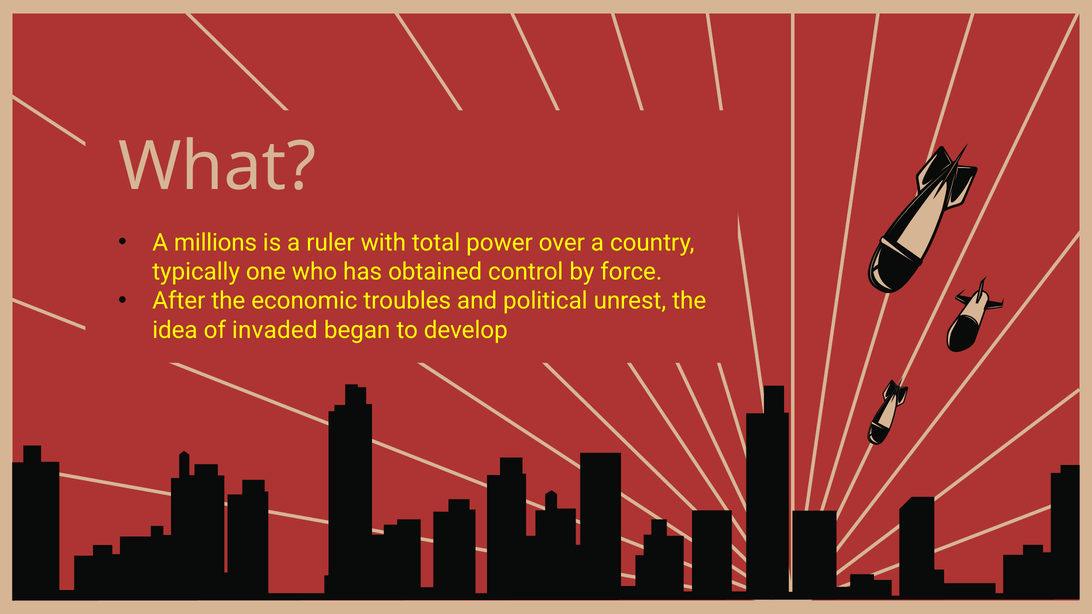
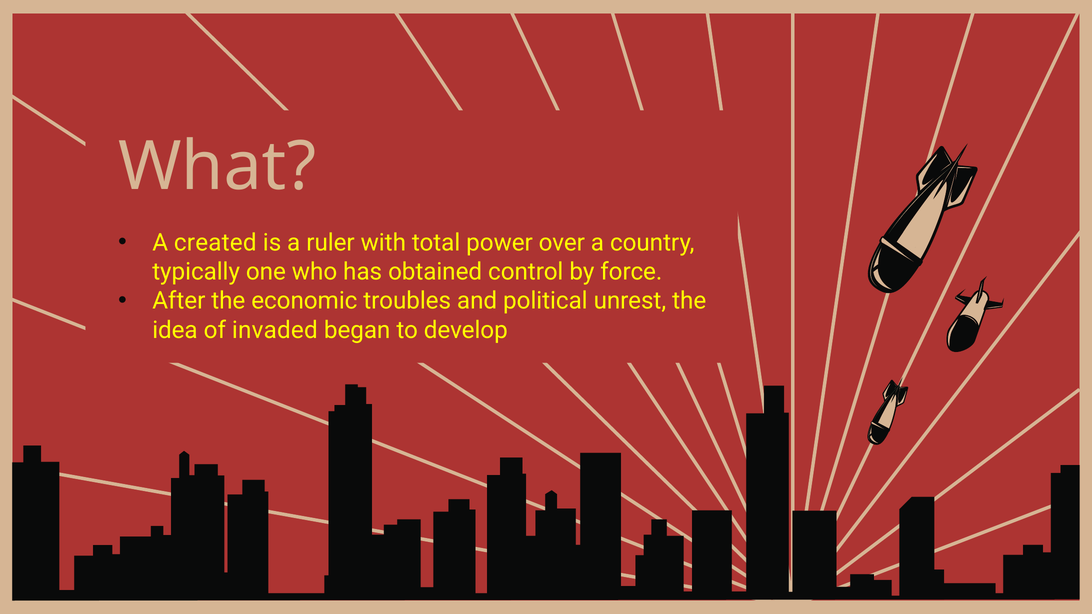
millions: millions -> created (215, 243)
